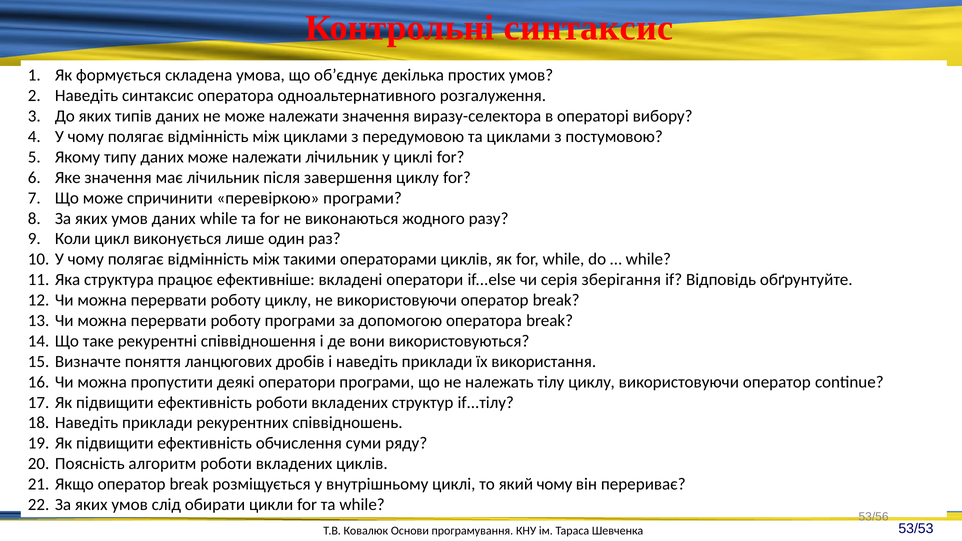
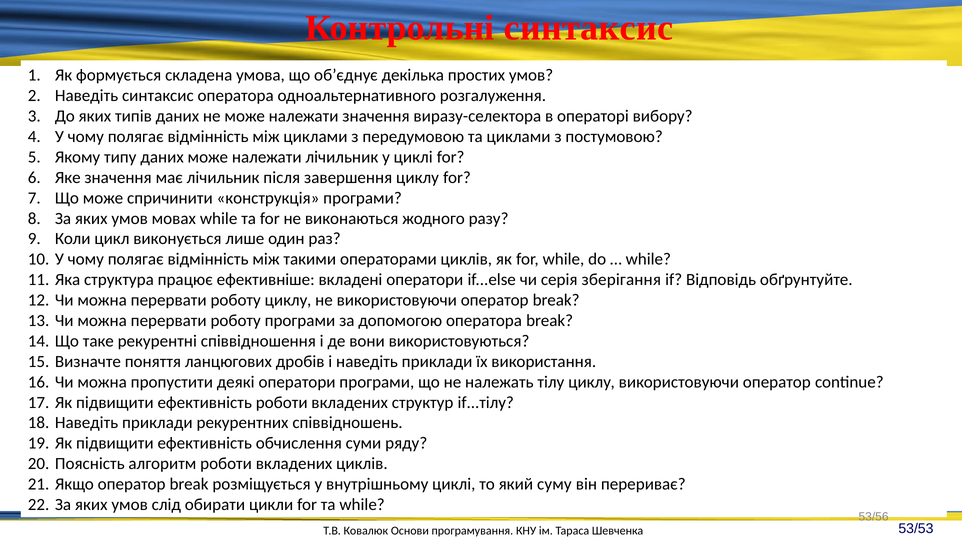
перевіркою: перевіркою -> конструкція (268, 198)
умов даних: даних -> мовах (174, 218)
який чому: чому -> суму (554, 484)
